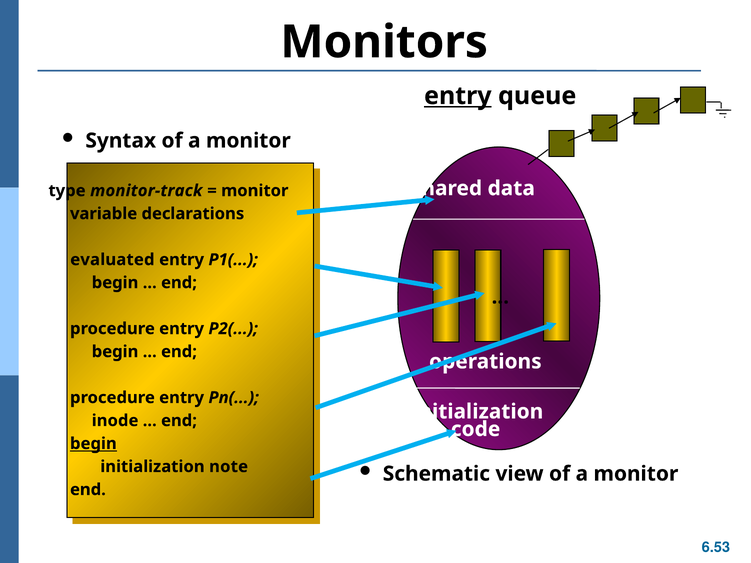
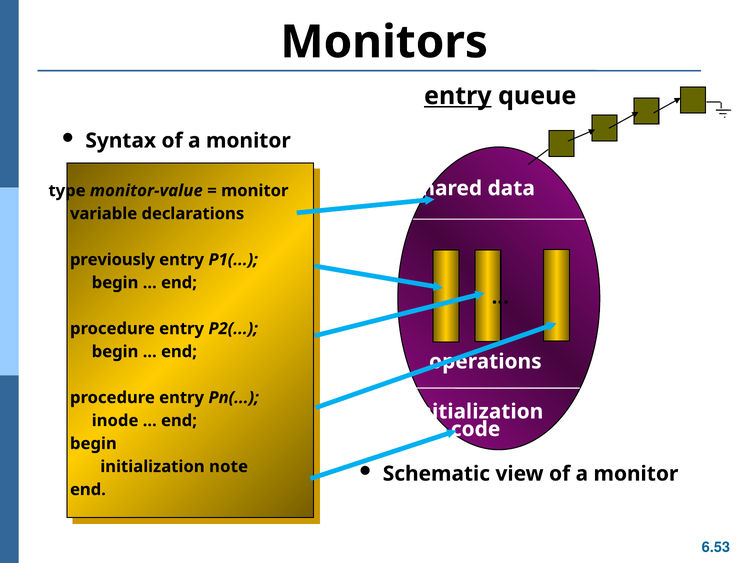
monitor-track: monitor-track -> monitor-value (146, 191)
evaluated: evaluated -> previously (113, 260)
begin underline: present -> none (93, 444)
